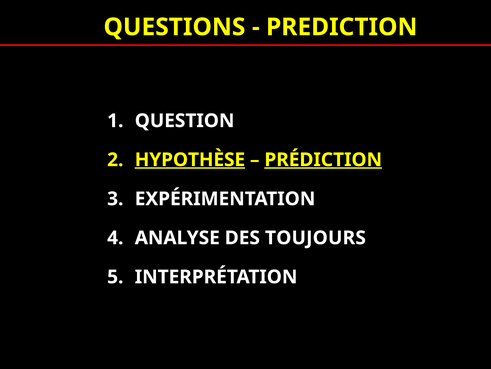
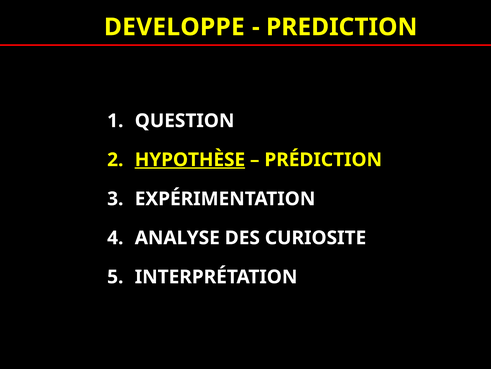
QUESTIONS: QUESTIONS -> DEVELOPPE (174, 27)
PRÉDICTION underline: present -> none (323, 159)
TOUJOURS: TOUJOURS -> CURIOSITE (316, 237)
